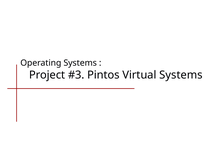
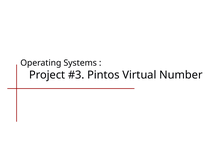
Virtual Systems: Systems -> Number (181, 75)
